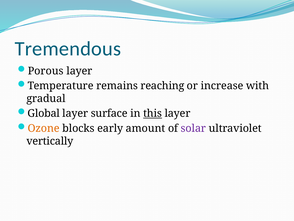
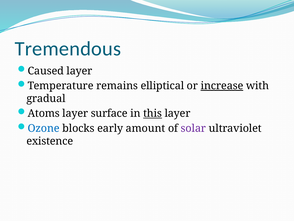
Porous: Porous -> Caused (46, 71)
reaching: reaching -> elliptical (162, 86)
increase underline: none -> present (222, 86)
Global: Global -> Atoms (44, 113)
Ozone colour: orange -> blue (44, 128)
vertically: vertically -> existence (50, 141)
